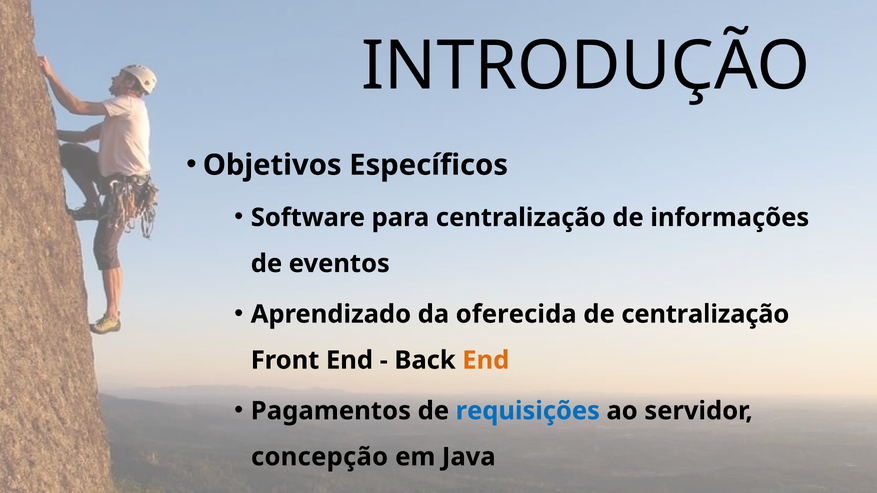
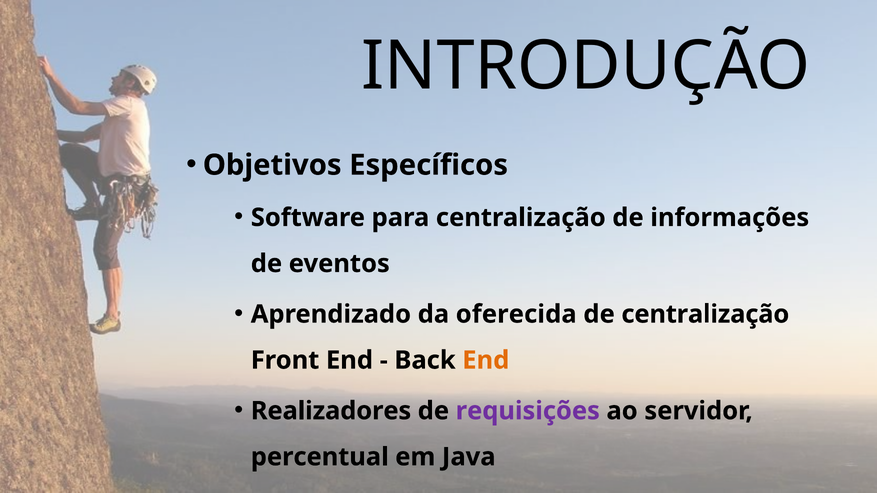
Pagamentos: Pagamentos -> Realizadores (331, 411)
requisições colour: blue -> purple (528, 411)
concepção: concepção -> percentual (320, 457)
